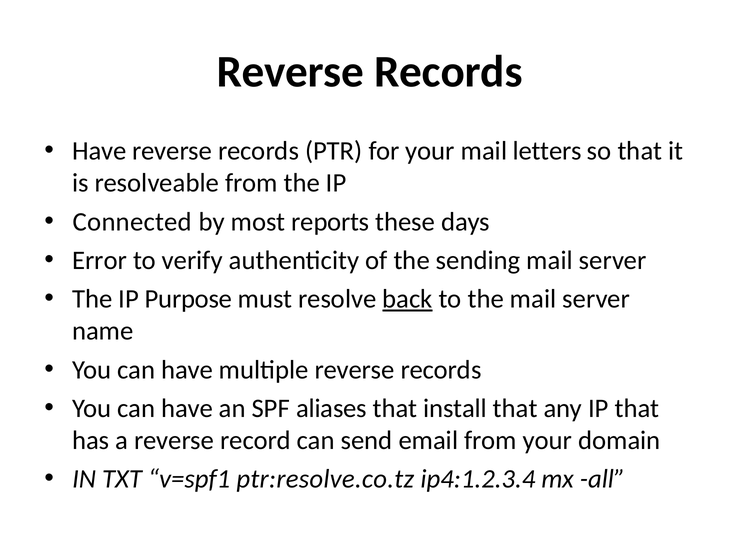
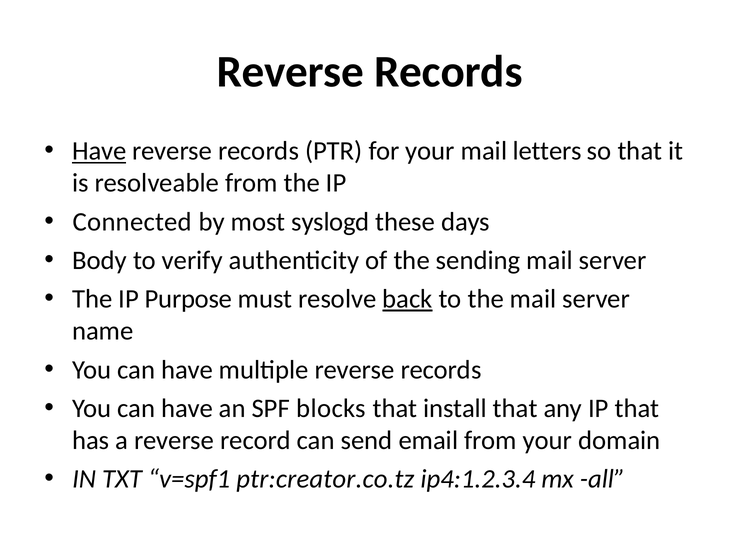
Have underline: none -> present (99, 151)
reports: reports -> syslogd (330, 222)
Error: Error -> Body (100, 260)
aliases: aliases -> blocks (331, 408)
ptr:resolve.co.tz: ptr:resolve.co.tz -> ptr:creator.co.tz (325, 479)
